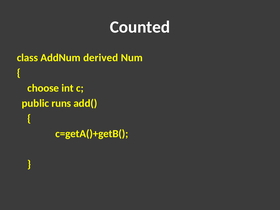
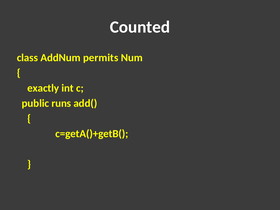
derived: derived -> permits (101, 58)
choose: choose -> exactly (43, 88)
